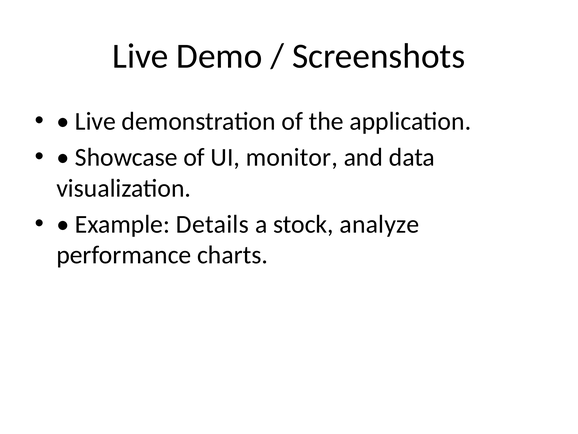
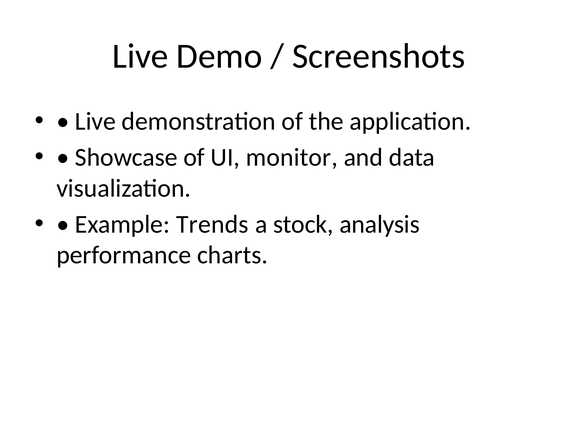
Details: Details -> Trends (212, 224)
analyze: analyze -> analysis (380, 224)
